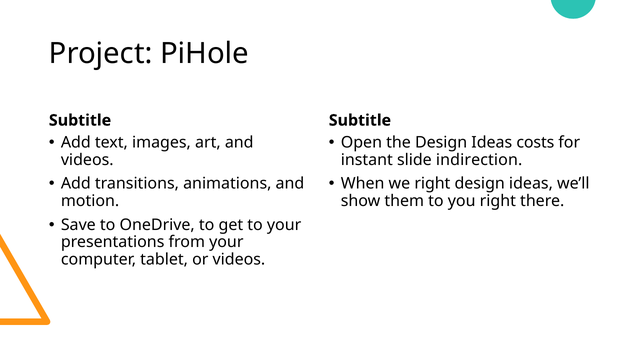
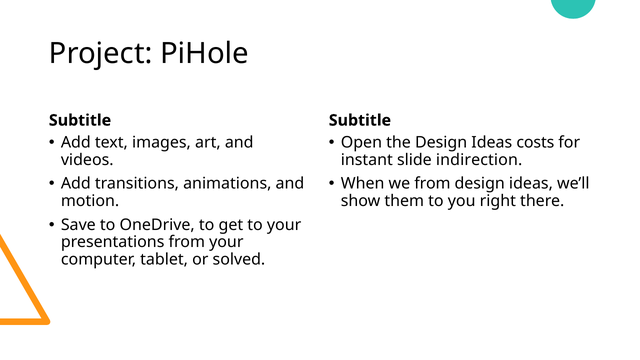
we right: right -> from (432, 184)
or videos: videos -> solved (239, 259)
